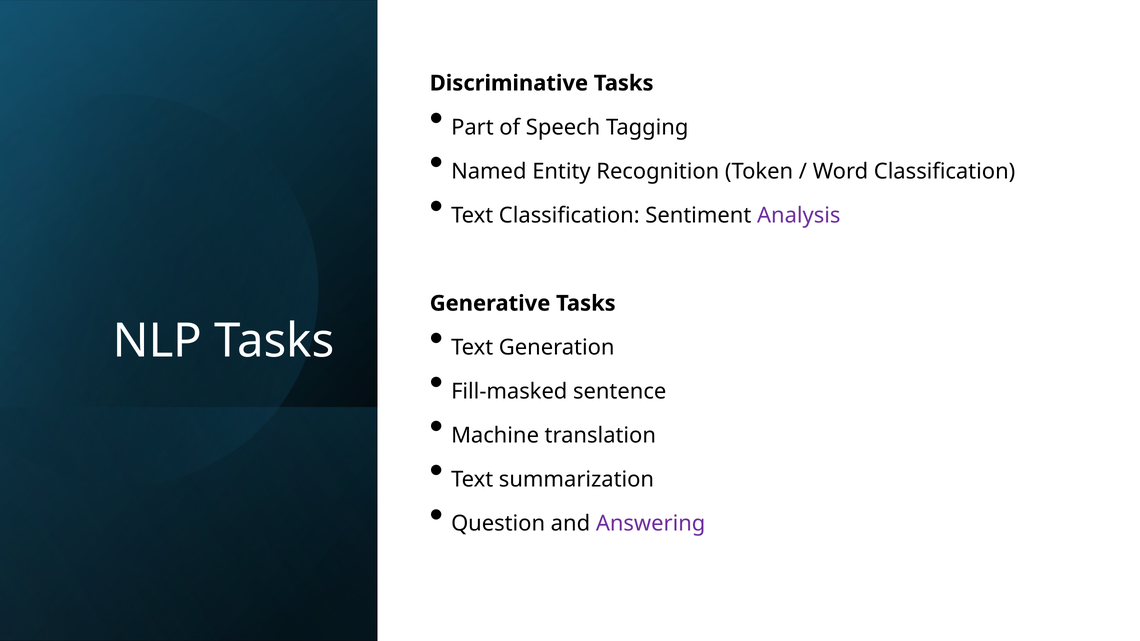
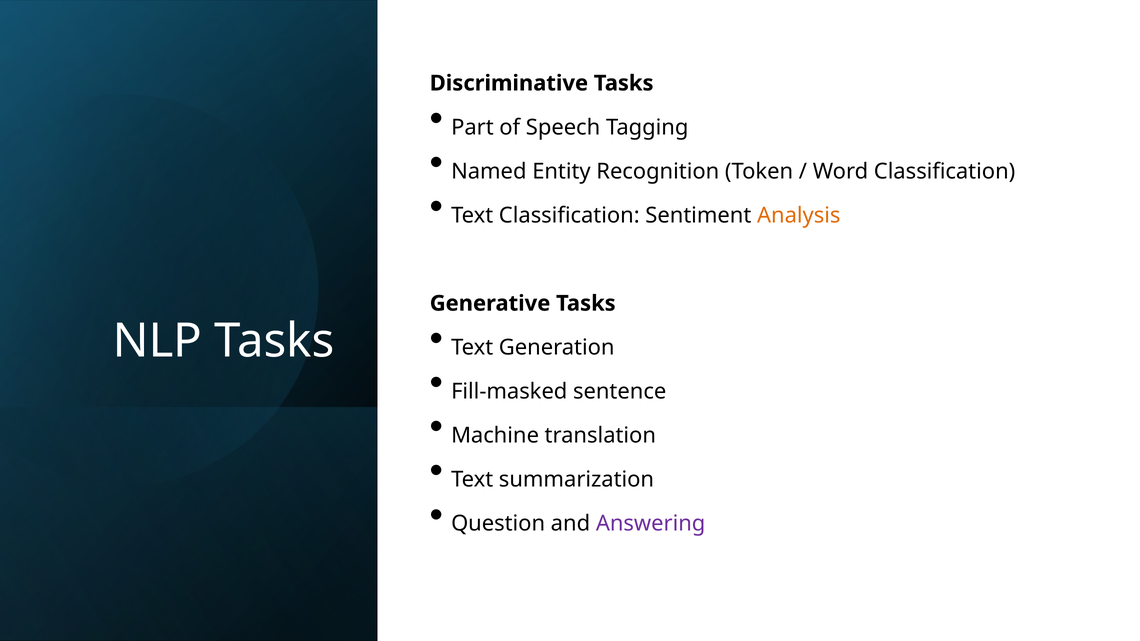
Analysis colour: purple -> orange (799, 215)
